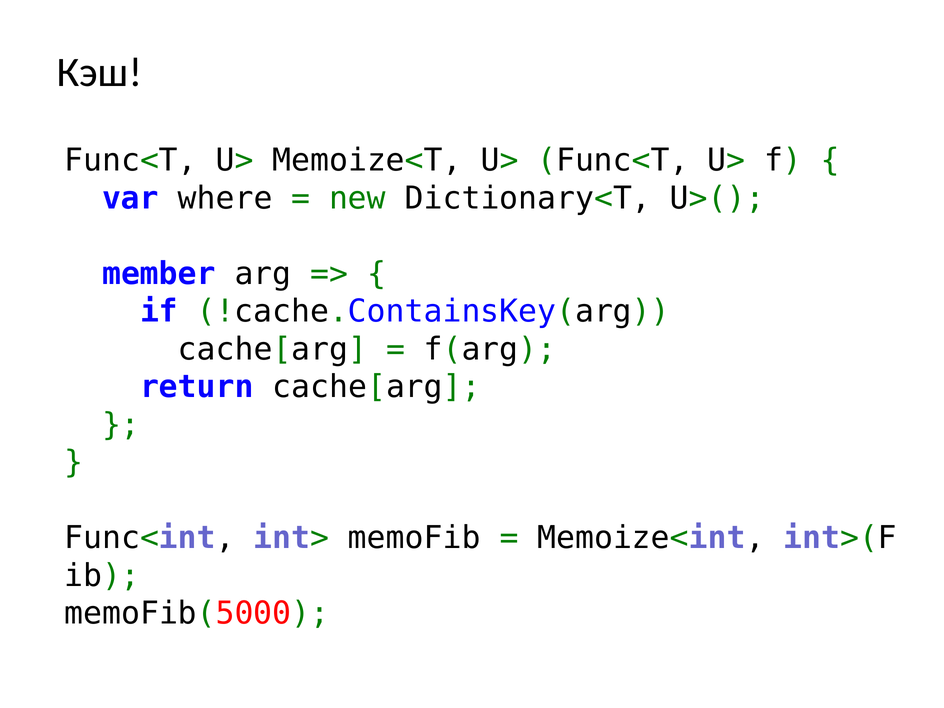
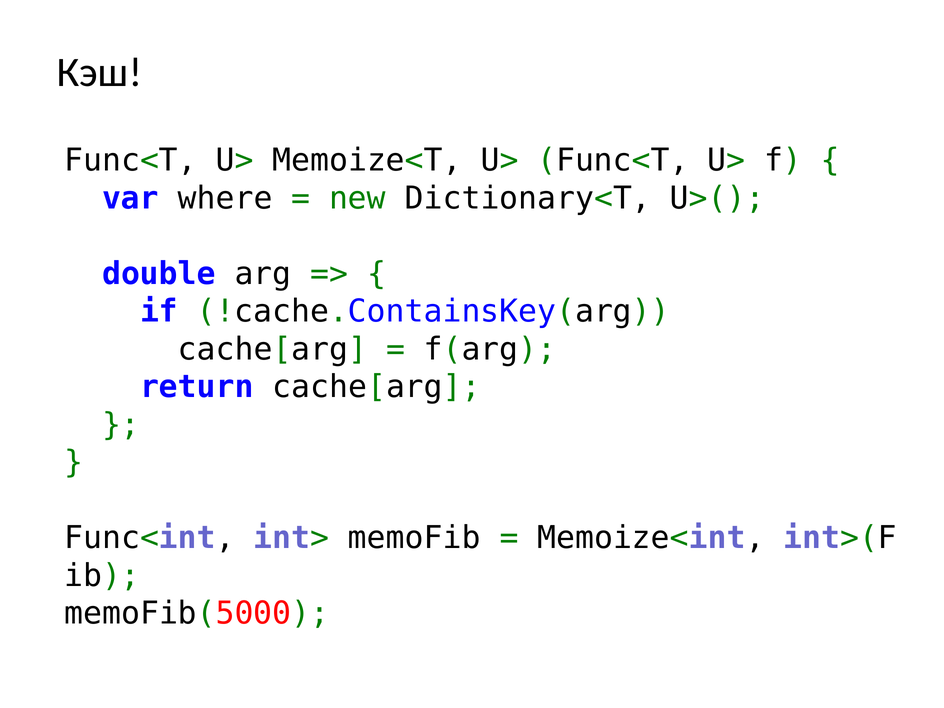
member: member -> double (159, 274)
